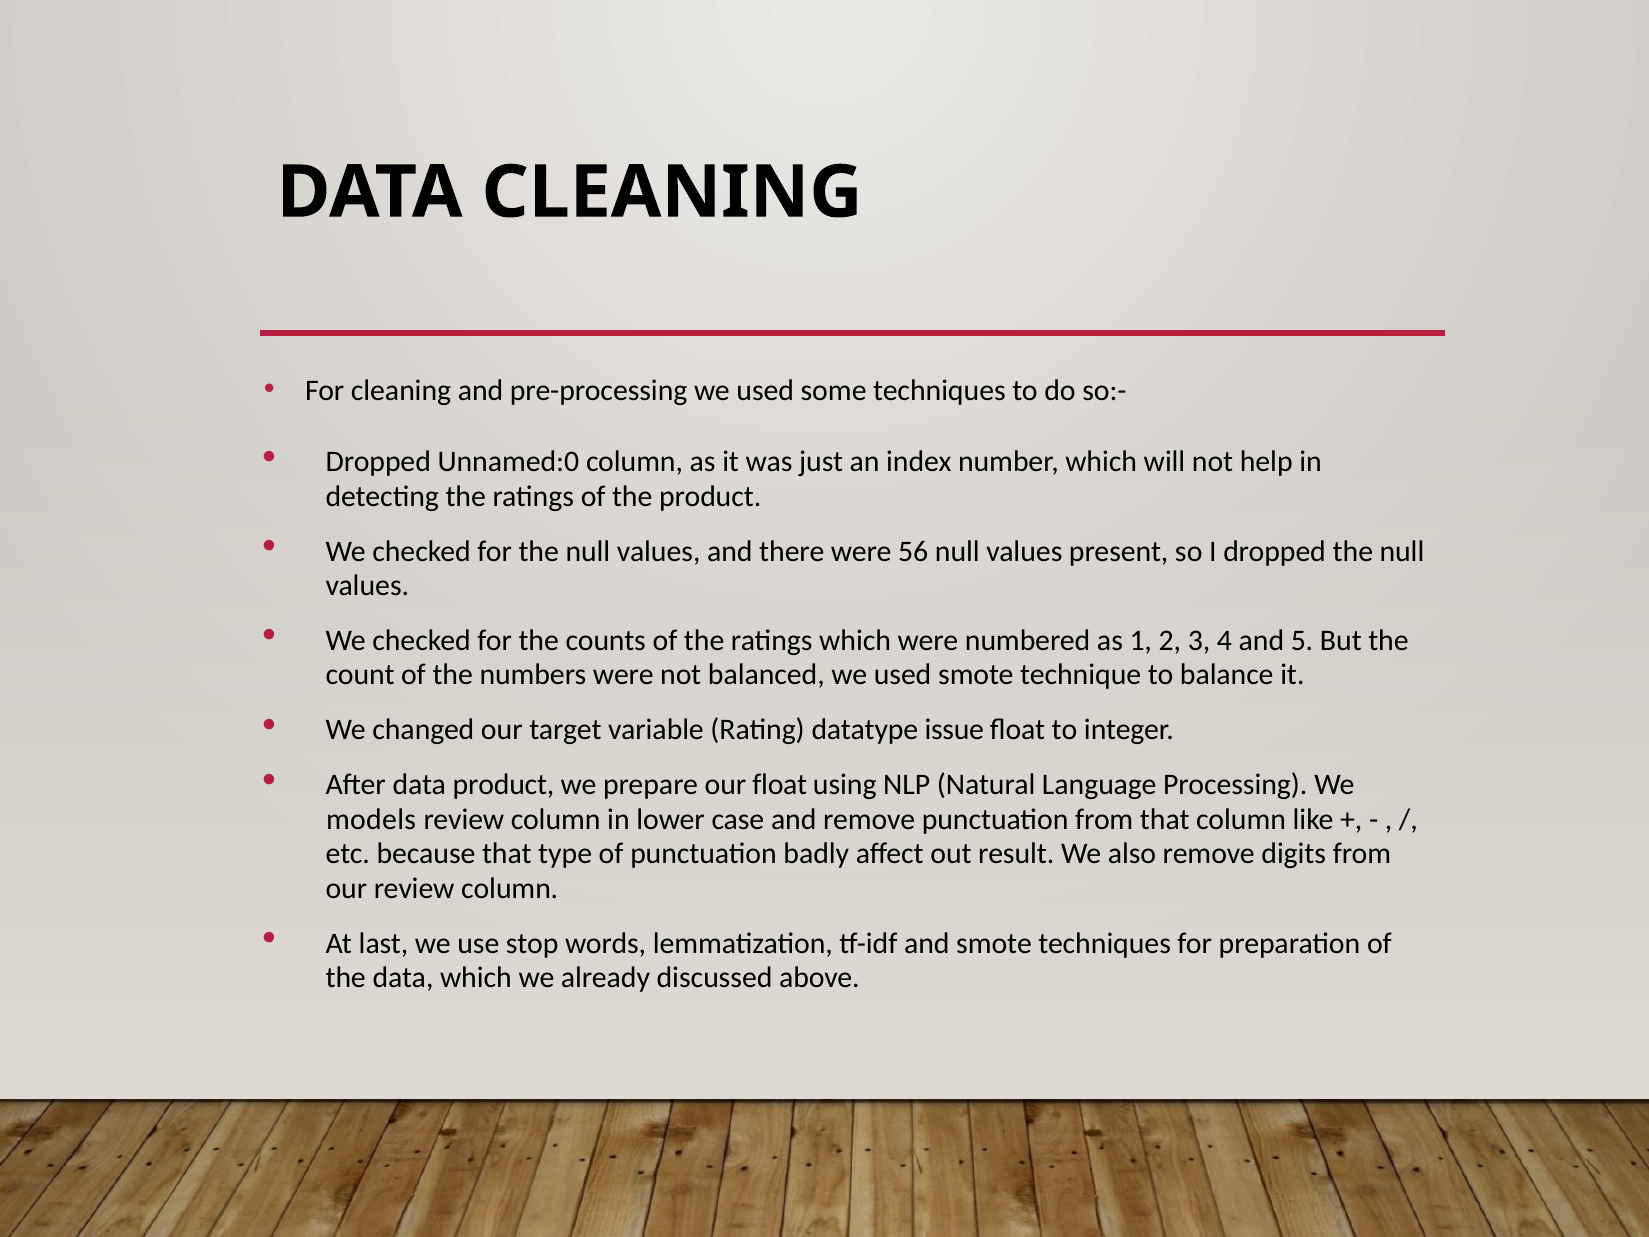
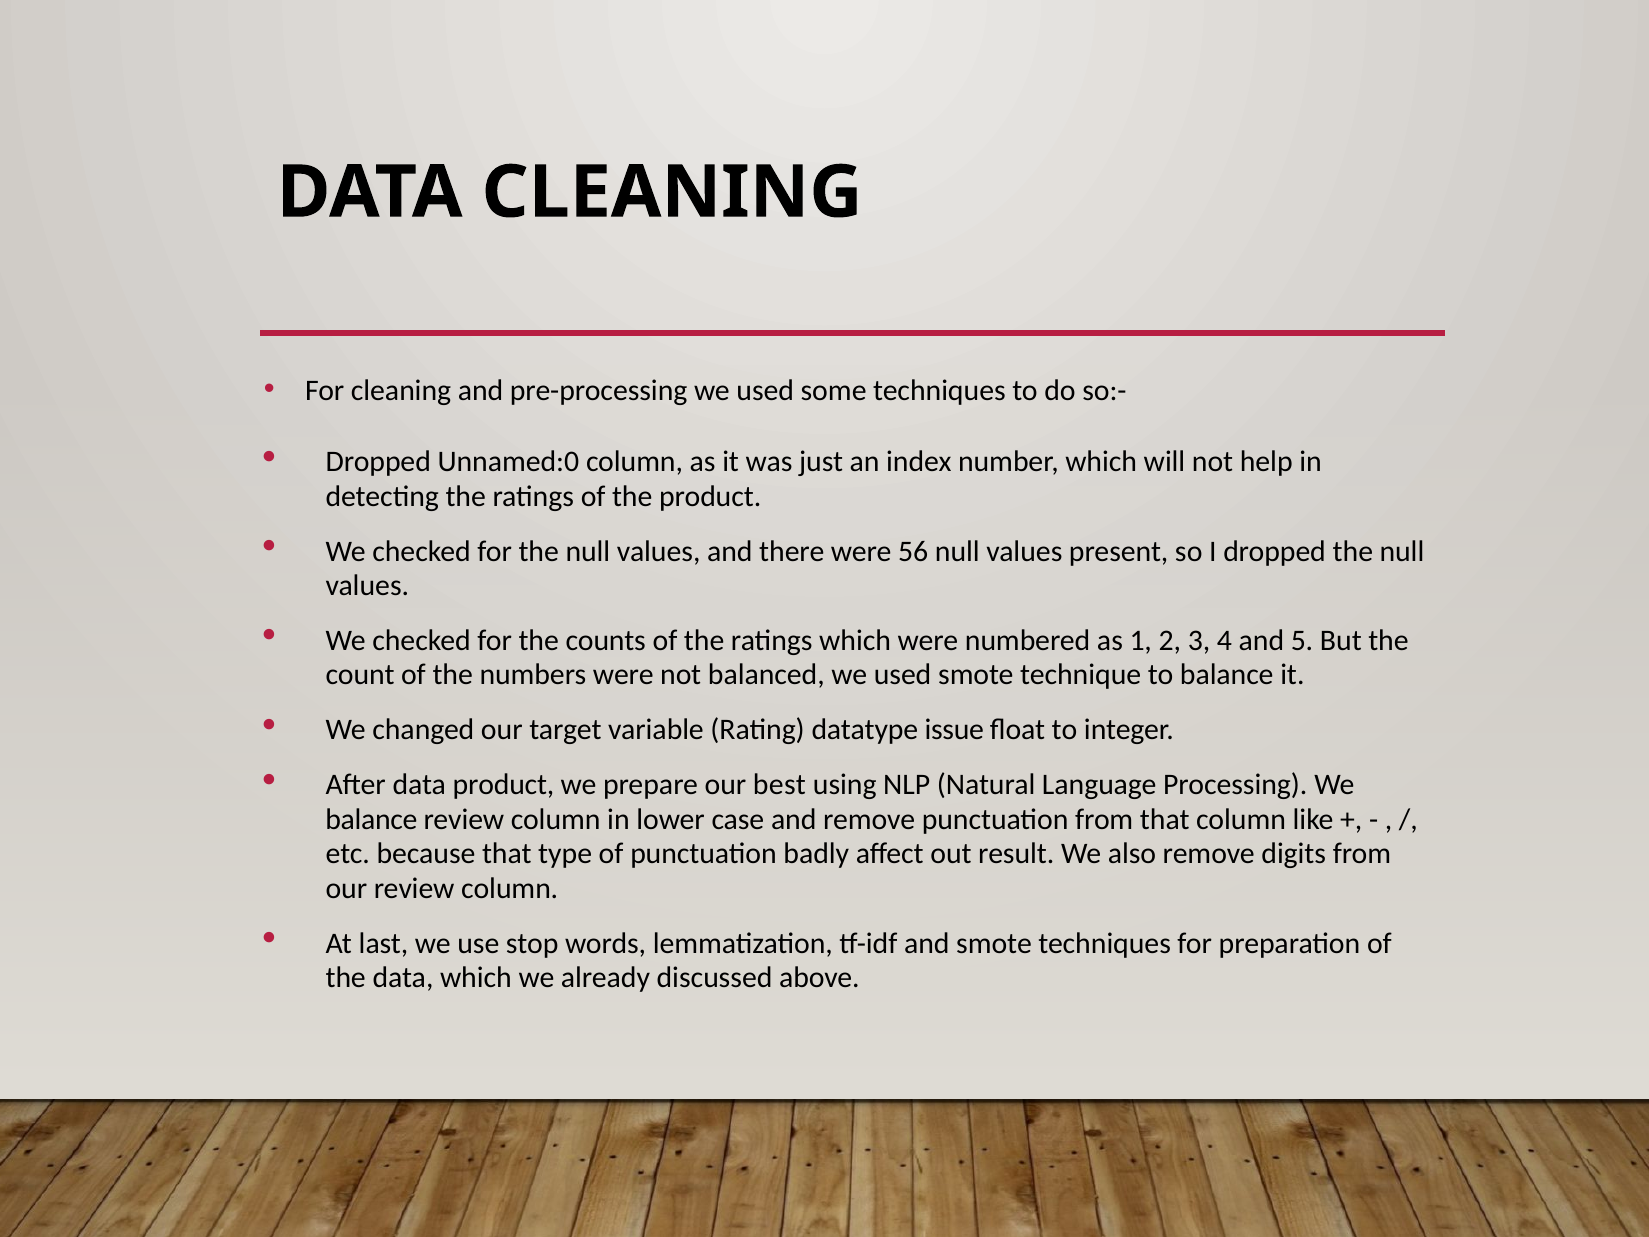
our float: float -> best (779, 785)
models: models -> balance (371, 819)
